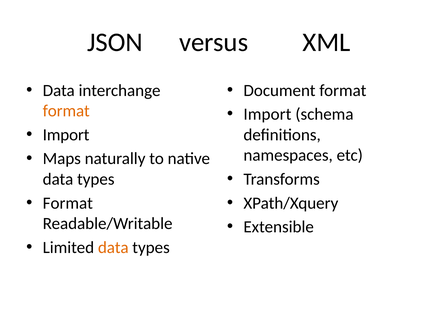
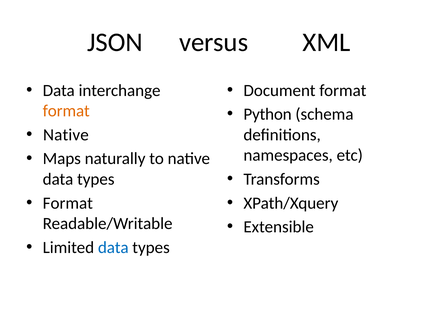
Import: Import -> Python (268, 114)
Import: Import -> Native (66, 135)
data colour: orange -> blue (113, 247)
